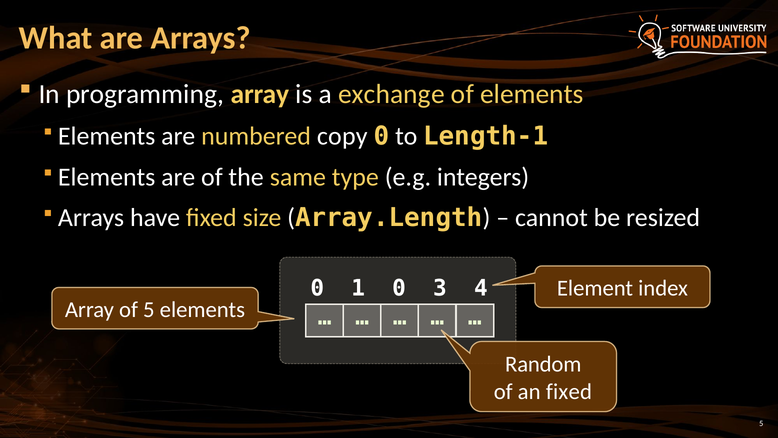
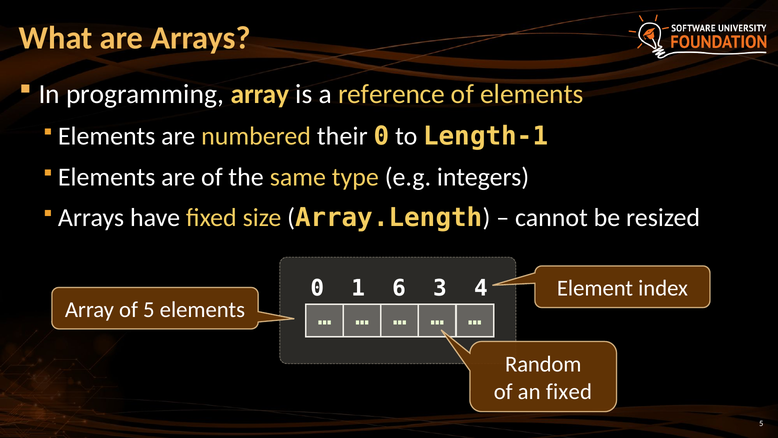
exchange: exchange -> reference (392, 94)
copy: copy -> their (342, 136)
1 0: 0 -> 6 (399, 288)
